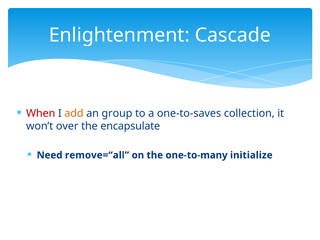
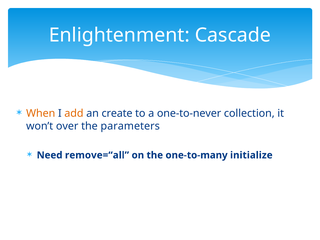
When colour: red -> orange (41, 113)
group: group -> create (117, 113)
one-to-saves: one-to-saves -> one-to-never (189, 113)
encapsulate: encapsulate -> parameters (130, 126)
